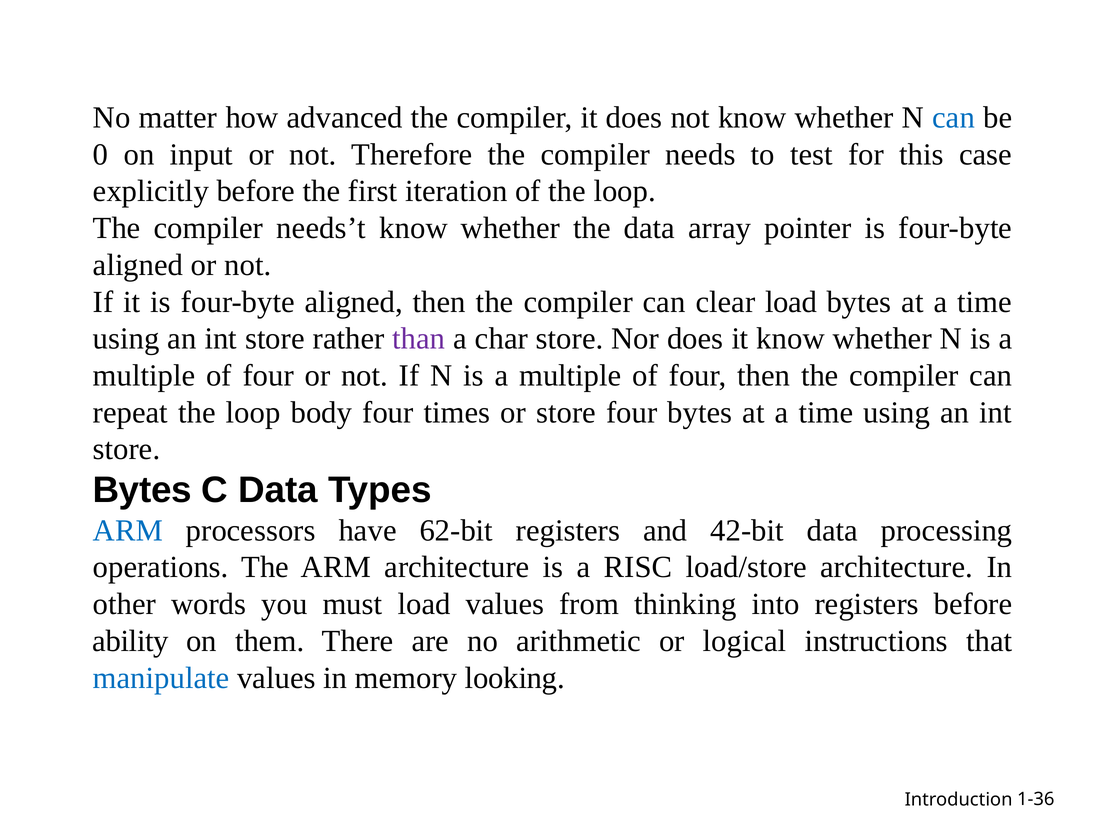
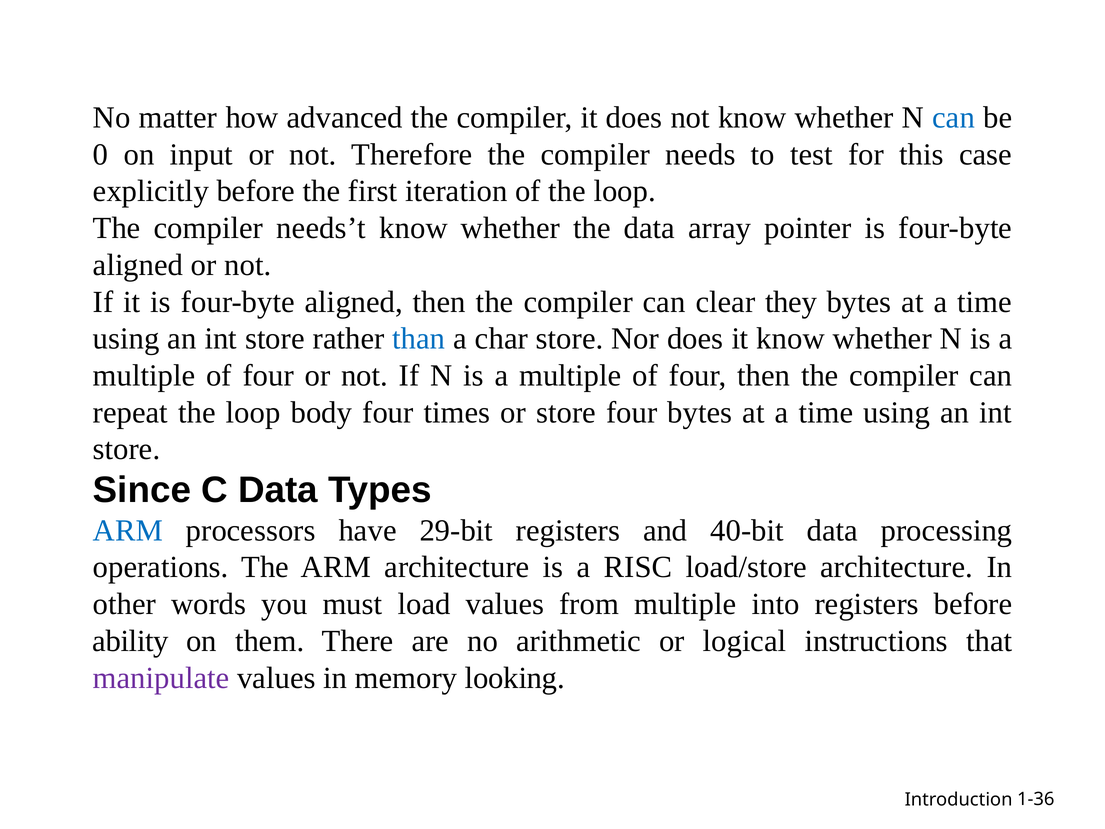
clear load: load -> they (791, 302)
than colour: purple -> blue (419, 339)
Bytes: Bytes -> Since (142, 490)
62-bit: 62-bit -> 29-bit (456, 530)
42-bit: 42-bit -> 40-bit (747, 530)
from thinking: thinking -> multiple (685, 604)
manipulate colour: blue -> purple (161, 678)
